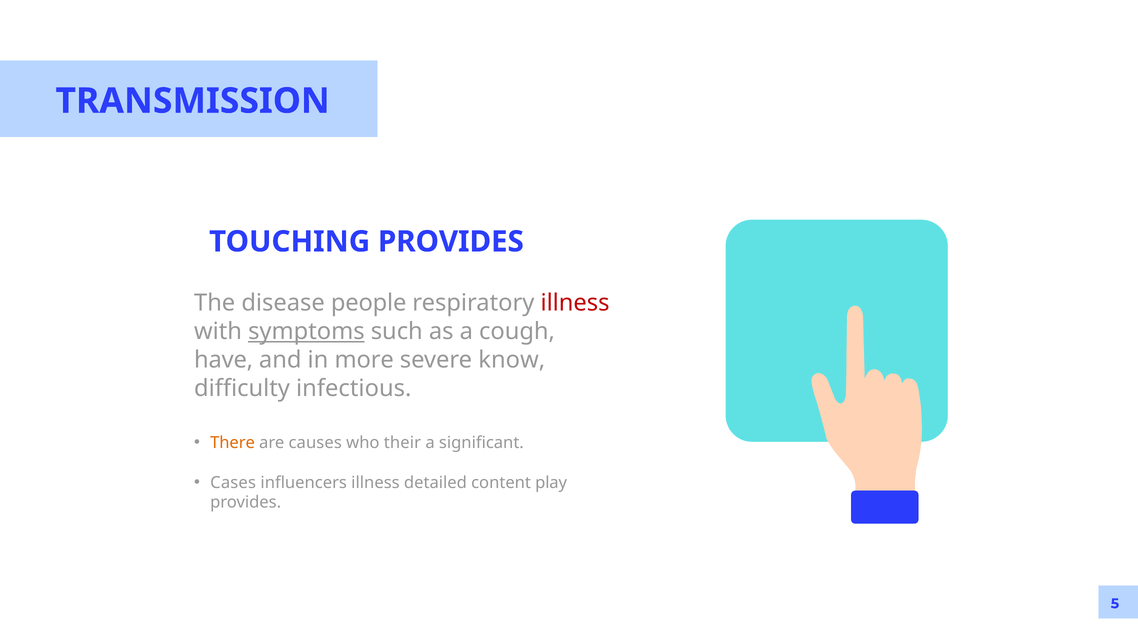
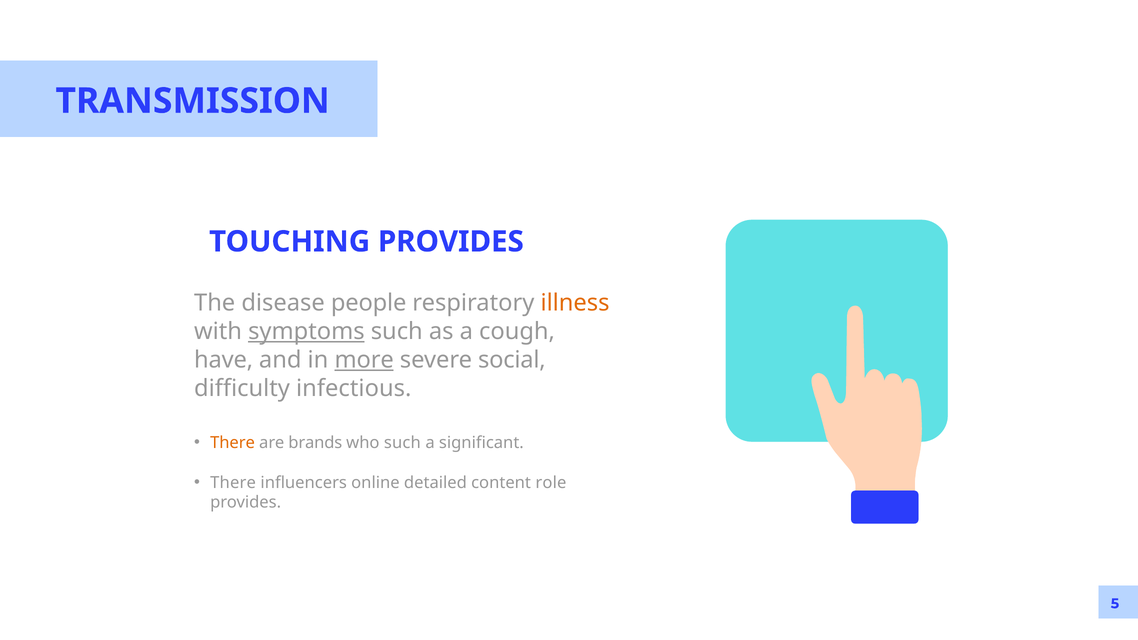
illness colour: red -> orange (575, 303)
more underline: none -> present (364, 360)
know: know -> social (512, 360)
causes: causes -> brands (315, 443)
who their: their -> such (402, 443)
Cases: Cases -> There (233, 483)
influencers illness: illness -> online (375, 483)
play: play -> role (551, 483)
